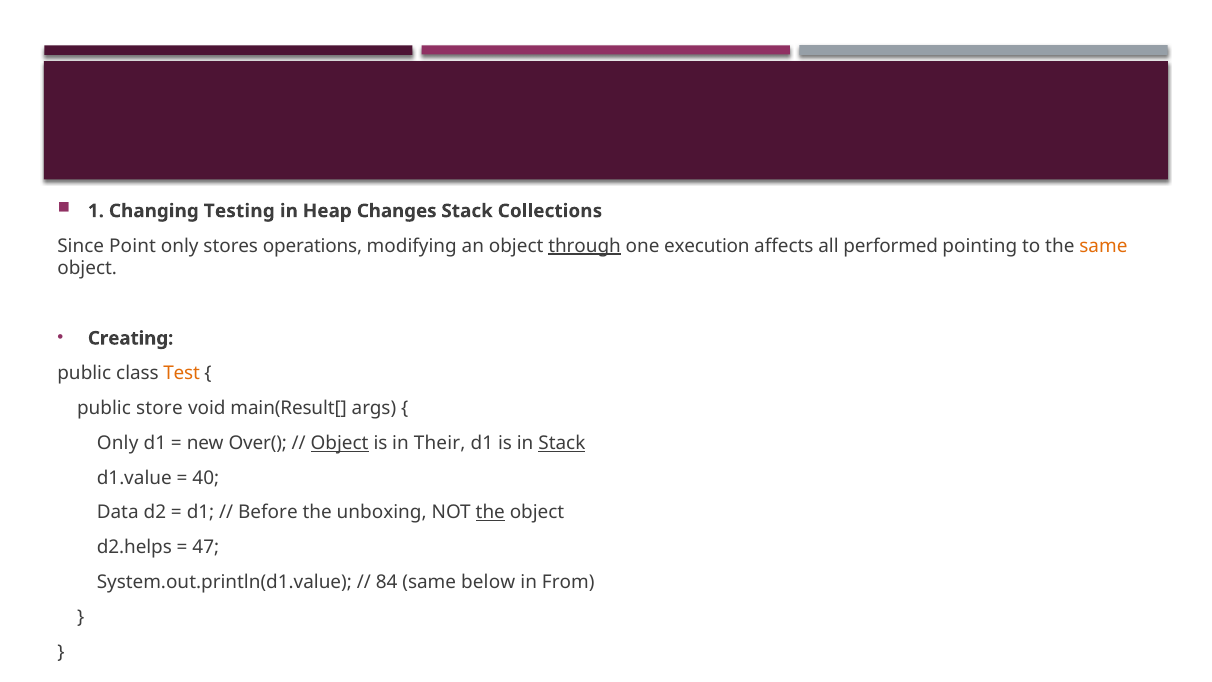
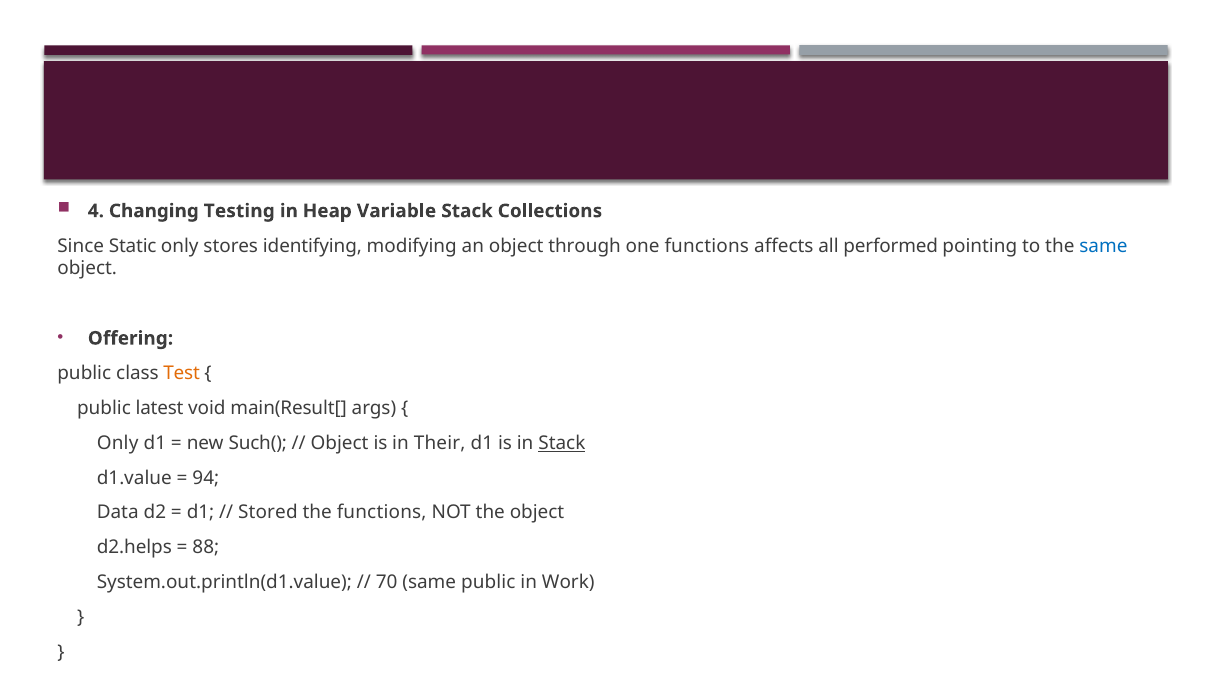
1: 1 -> 4 (96, 211)
Changes: Changes -> Variable (396, 211)
Point: Point -> Static (133, 246)
operations: operations -> identifying (312, 246)
through underline: present -> none (585, 246)
one execution: execution -> functions (707, 246)
same colour: orange -> blue (1103, 246)
Creating: Creating -> Offering (130, 338)
store: store -> latest (160, 408)
Over(: Over( -> Such( (258, 443)
Object underline: present -> none (340, 443)
40: 40 -> 94 (206, 478)
Before: Before -> Stored (268, 512)
the unboxing: unboxing -> functions (382, 512)
the underline: present -> none (490, 512)
47: 47 -> 88 (206, 547)
84: 84 -> 70 (387, 582)
same below: below -> public (488, 582)
From: From -> Work (568, 582)
